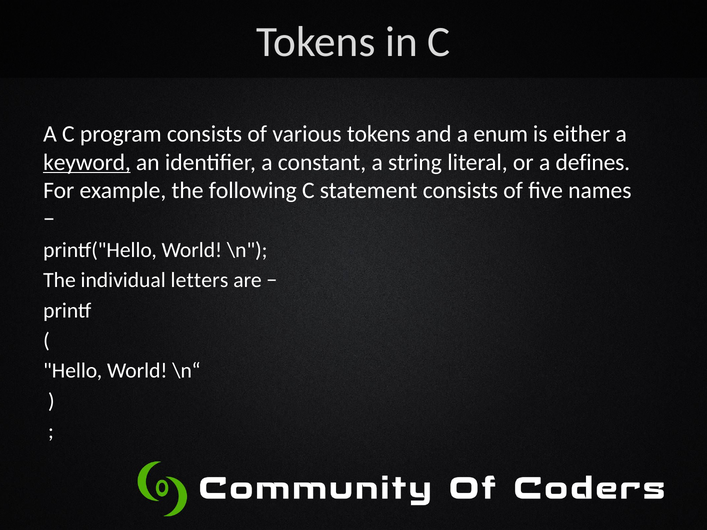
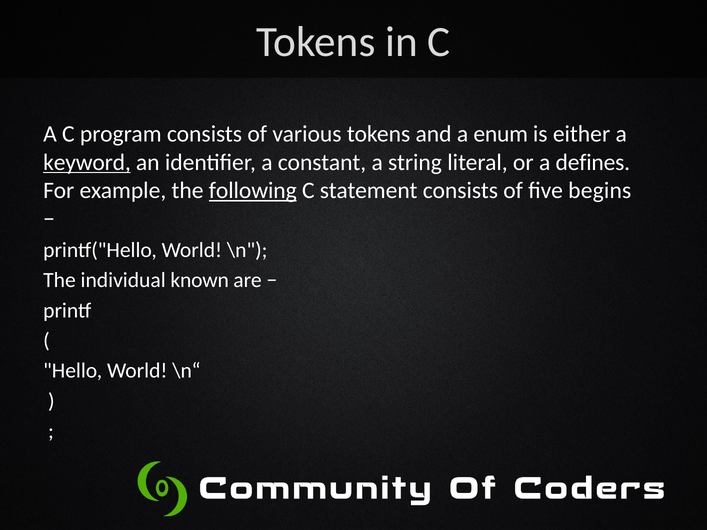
following underline: none -> present (253, 191)
names: names -> begins (600, 191)
letters: letters -> known (200, 280)
